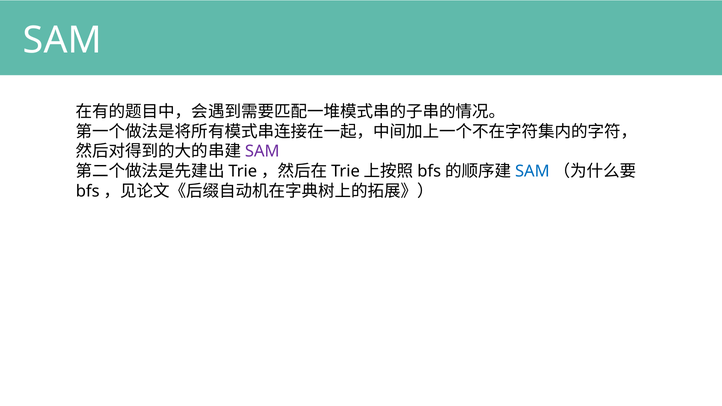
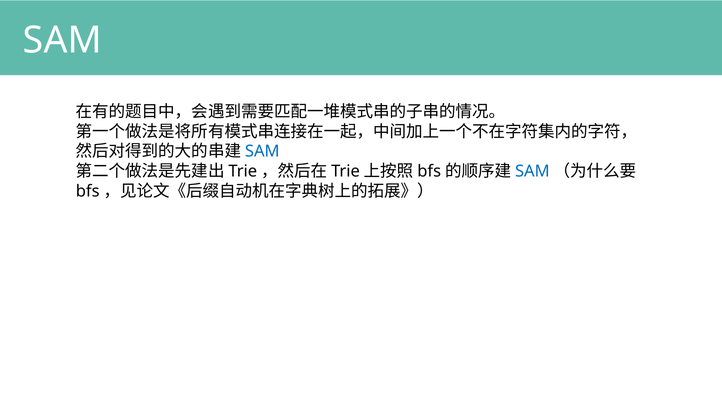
SAM colour: purple -> blue (262, 152)
